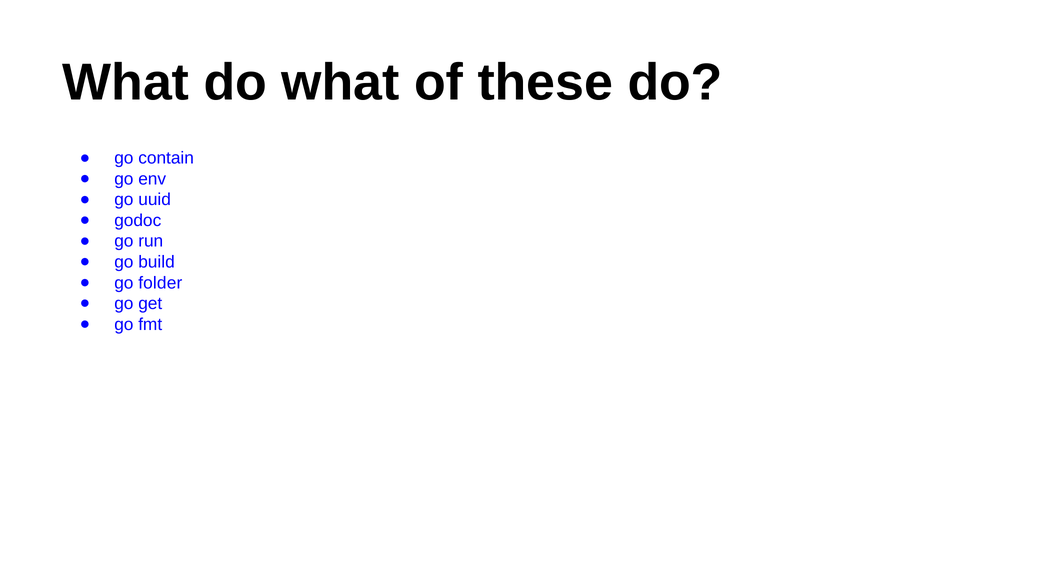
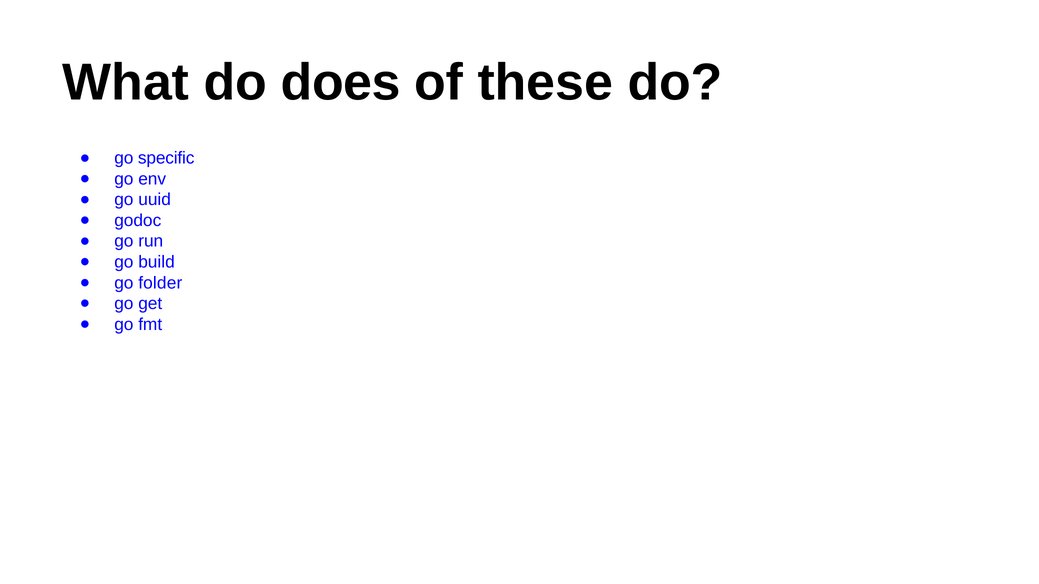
do what: what -> does (341, 83)
contain: contain -> specific (166, 158)
